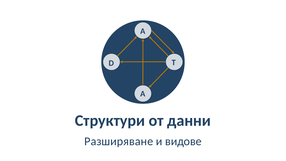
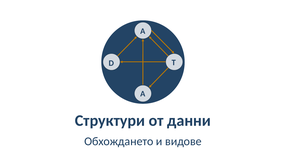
Разширяване: Разширяване -> Обхождането (119, 141)
